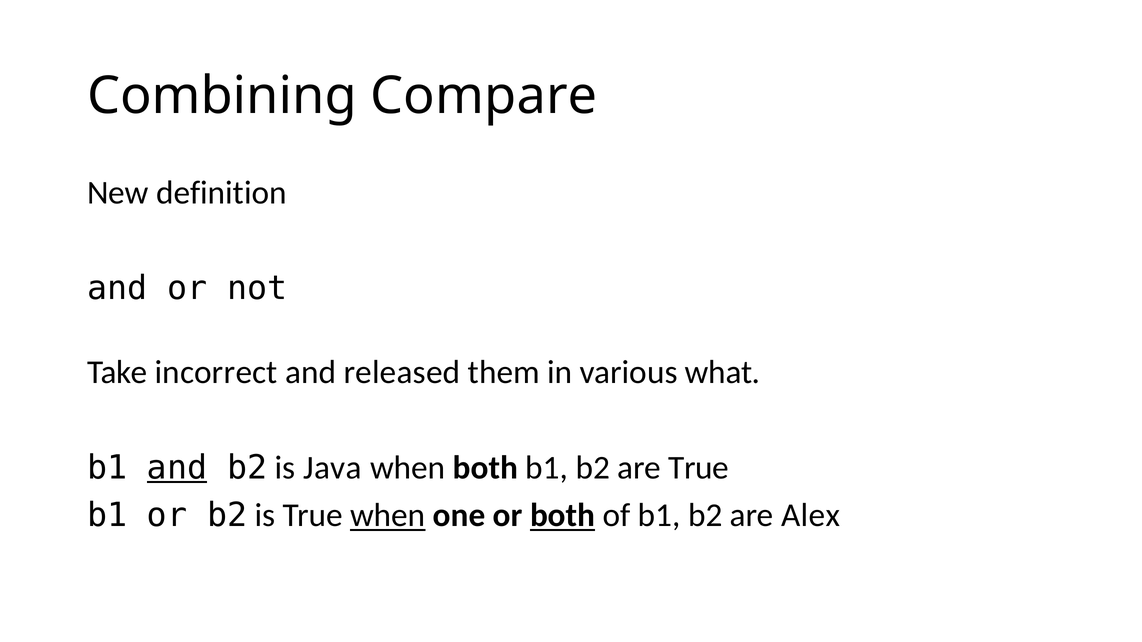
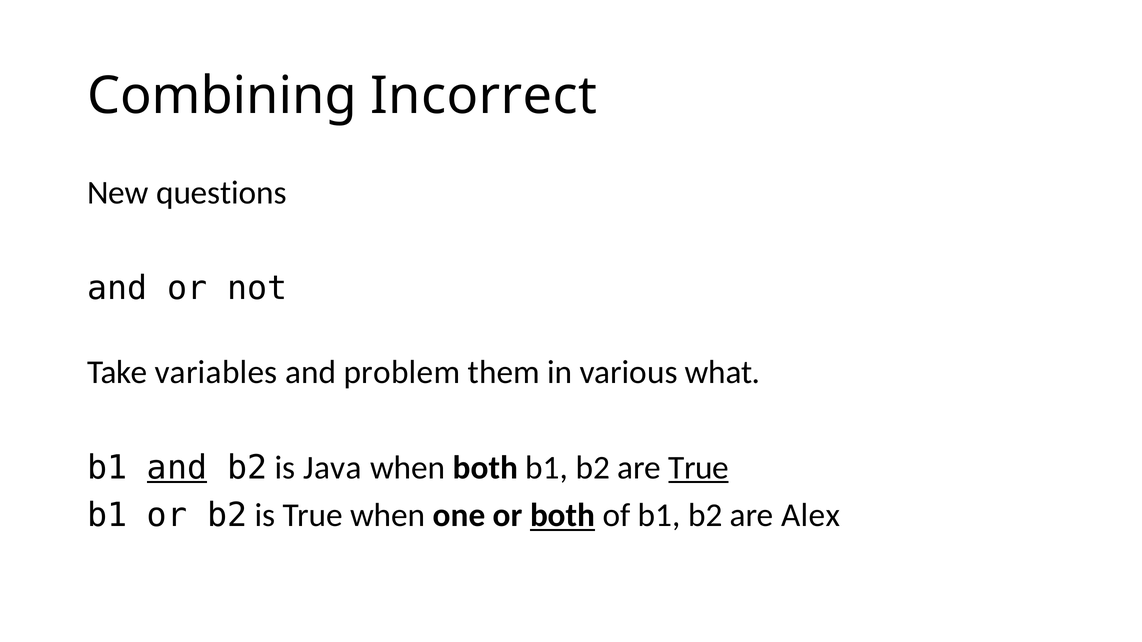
Compare: Compare -> Incorrect (484, 96)
definition: definition -> questions (221, 193)
incorrect: incorrect -> variables (216, 372)
released: released -> problem (402, 372)
True underline: none -> present (699, 468)
when underline: present -> none (388, 516)
